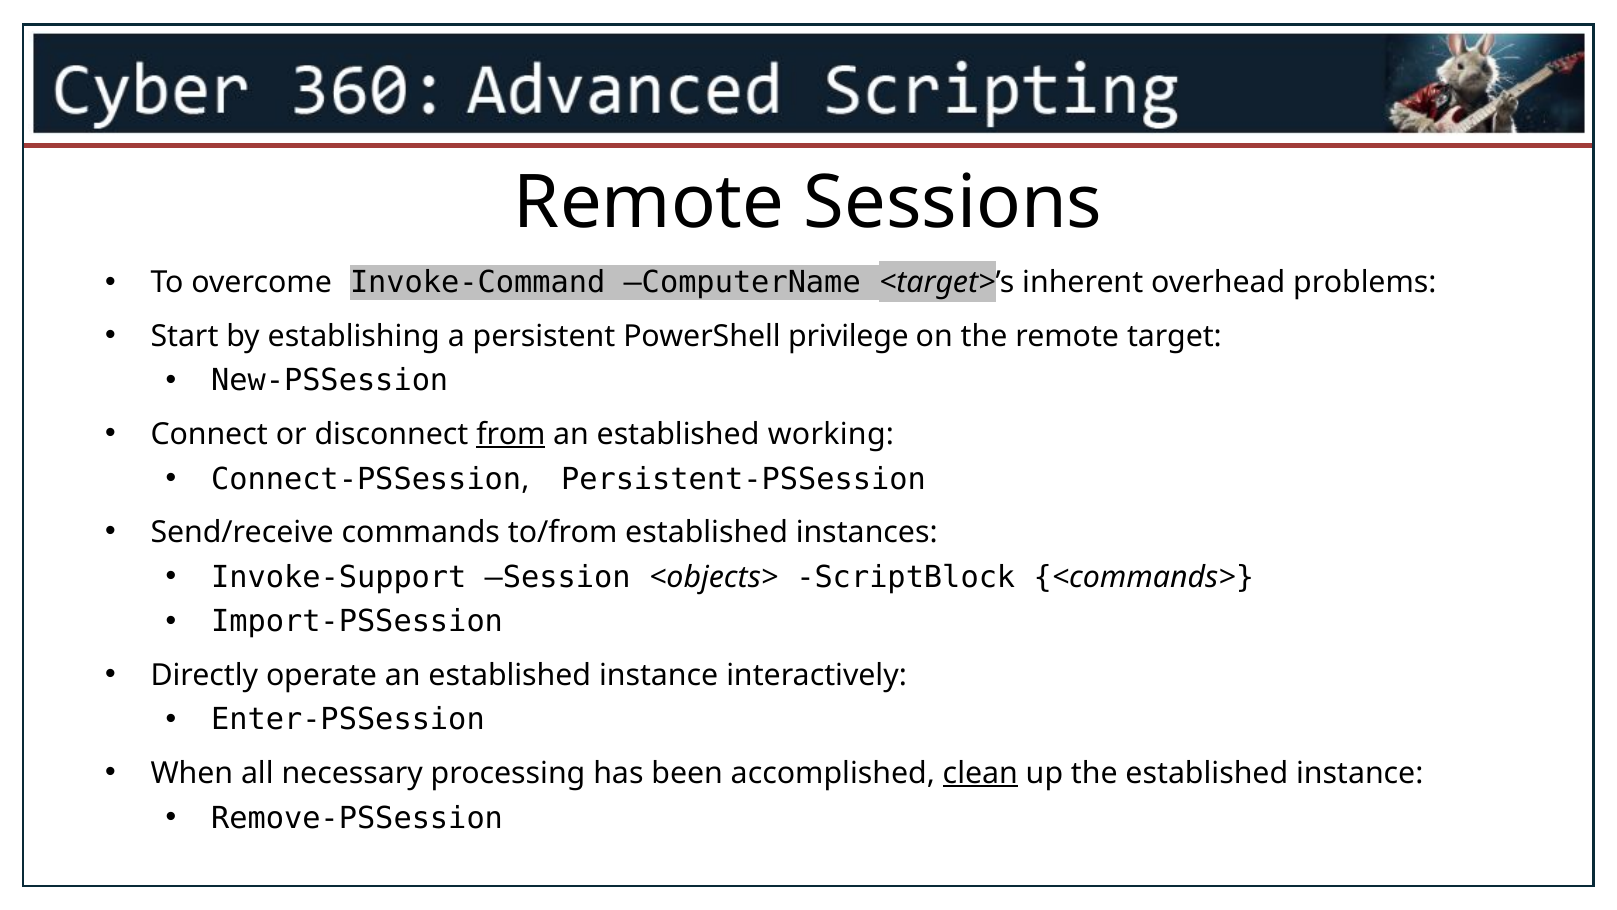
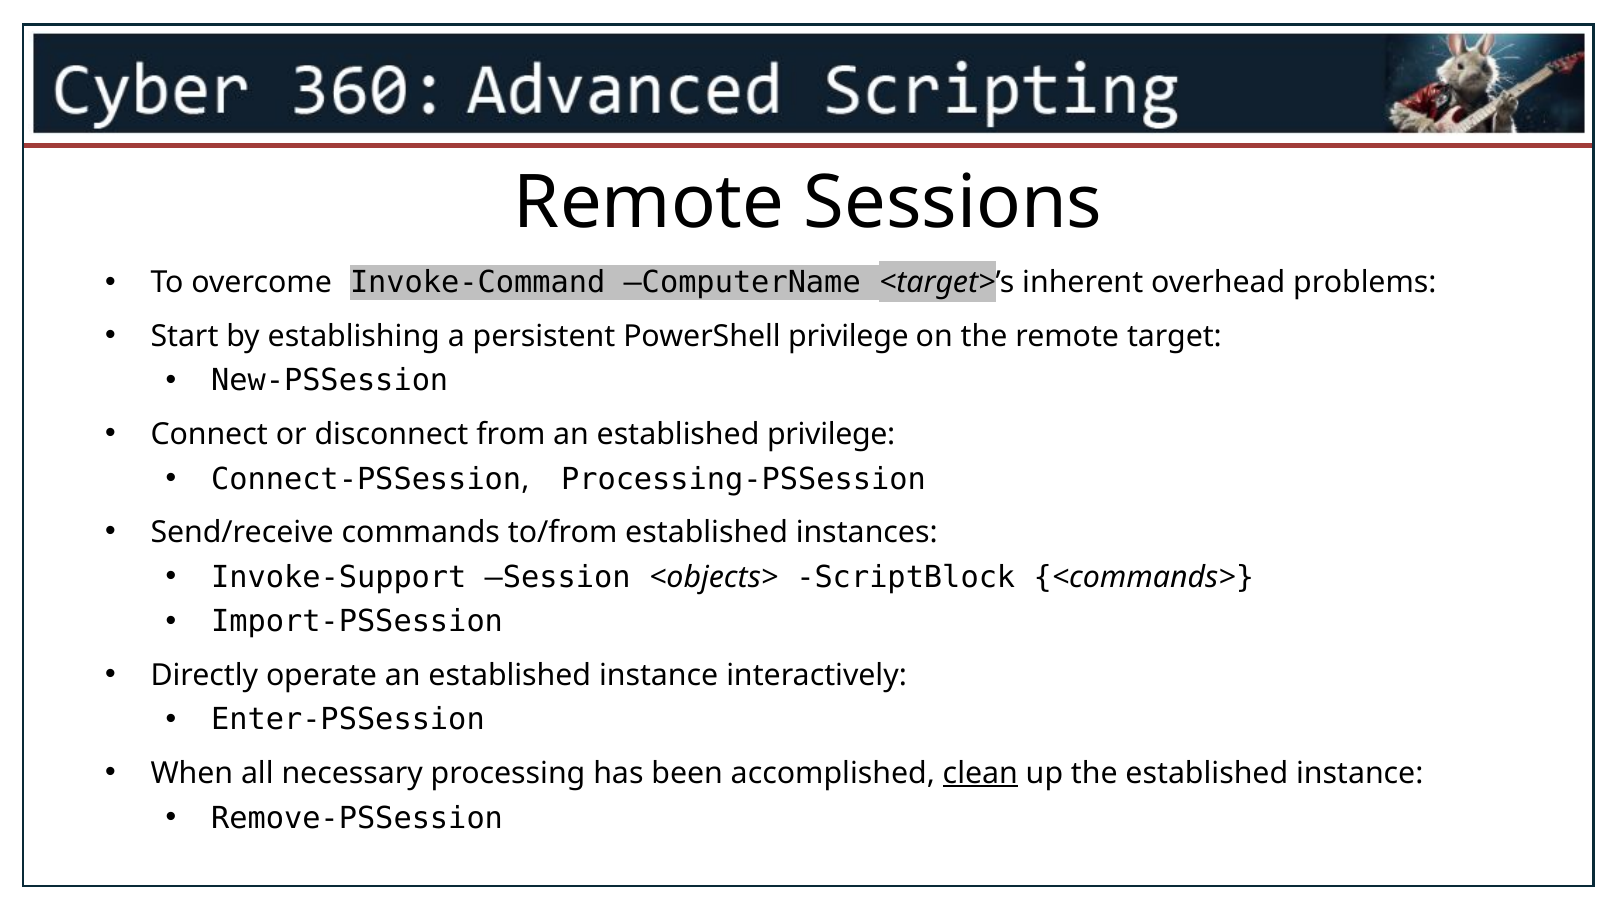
from underline: present -> none (511, 434)
established working: working -> privilege (831, 434)
Persistent-PSSession: Persistent-PSSession -> Processing-PSSession (743, 479)
